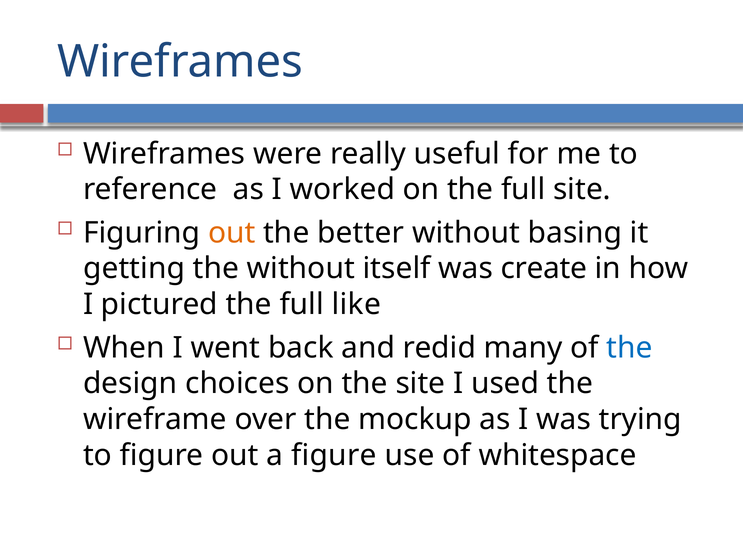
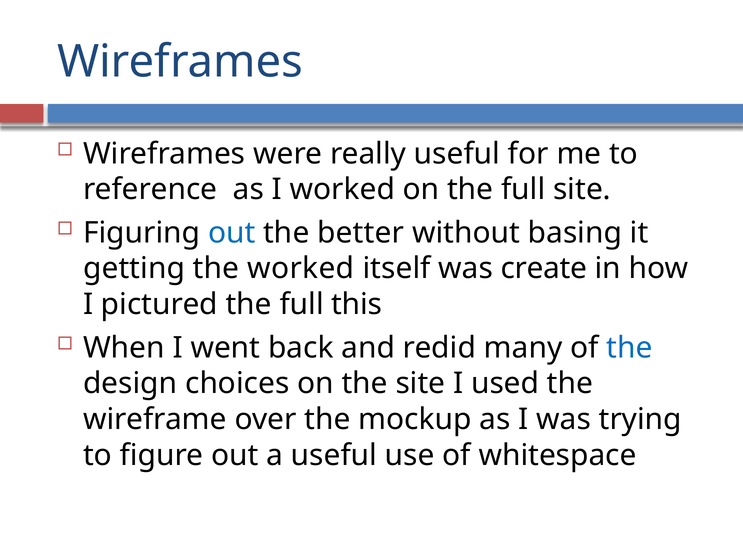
out colour: orange -> blue (232, 233)
the without: without -> worked (301, 269)
like: like -> this (357, 305)
a figure: figure -> useful (334, 456)
